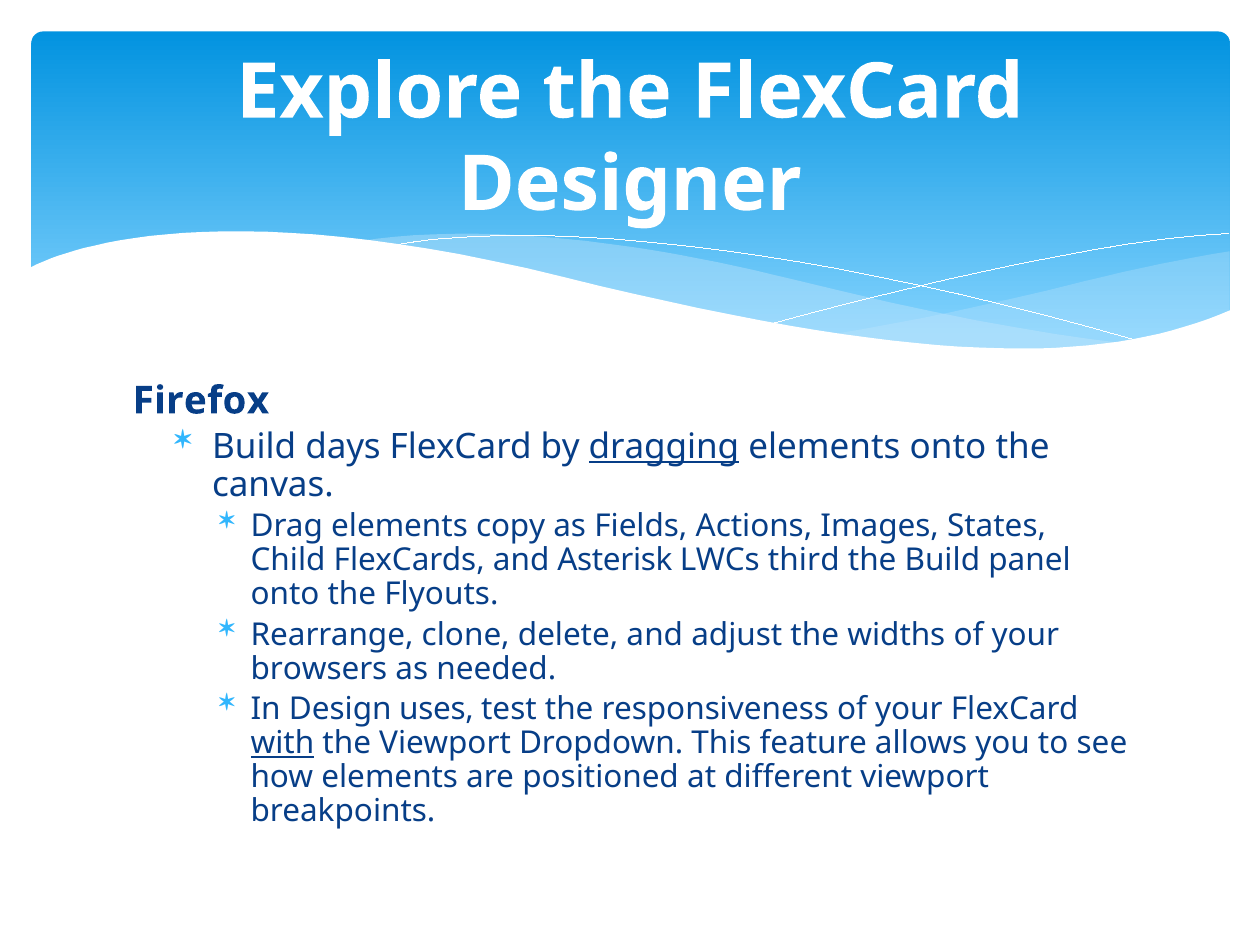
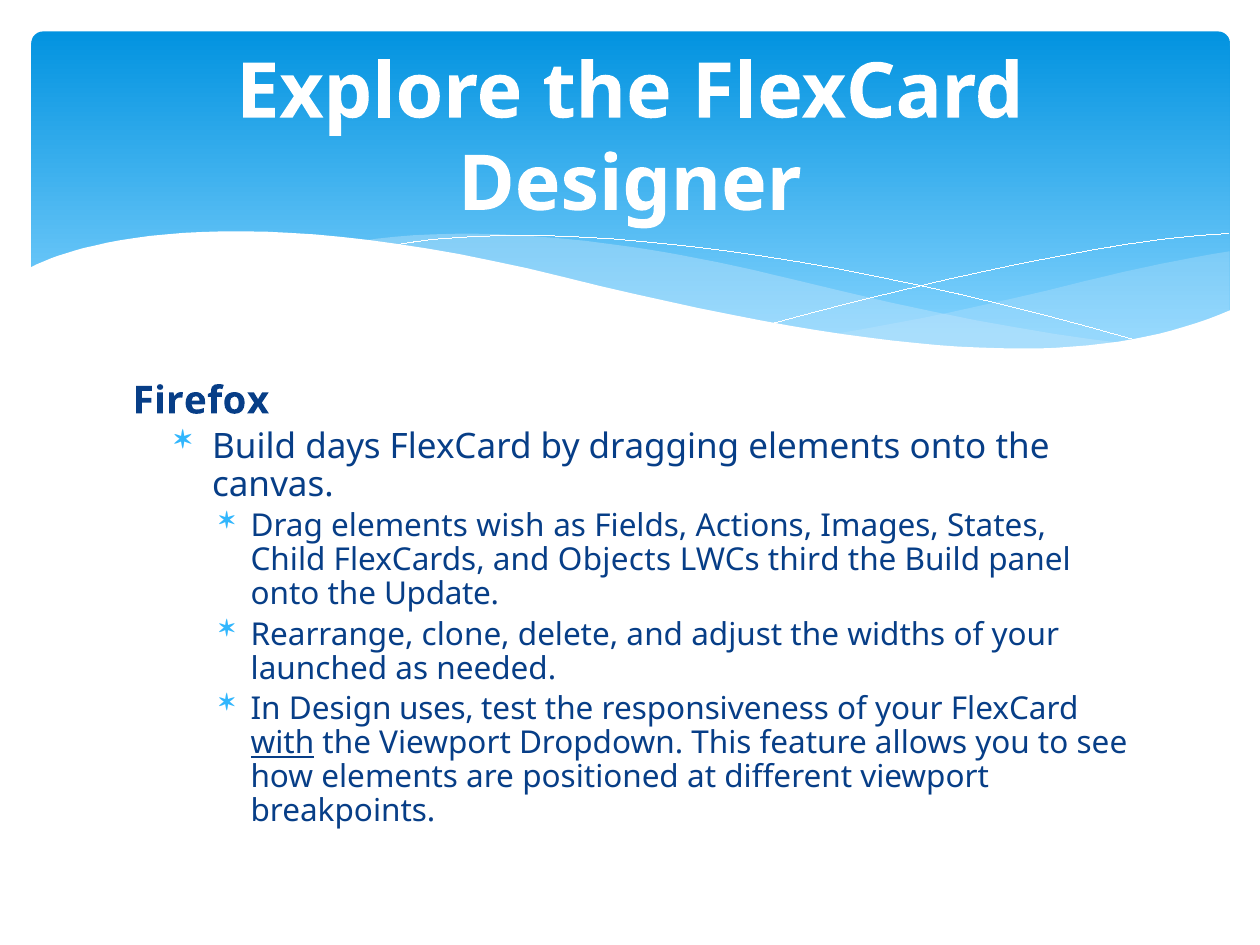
dragging underline: present -> none (664, 447)
copy: copy -> wish (510, 526)
Asterisk: Asterisk -> Objects (615, 560)
Flyouts: Flyouts -> Update (442, 594)
browsers: browsers -> launched (319, 669)
